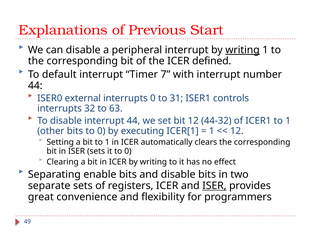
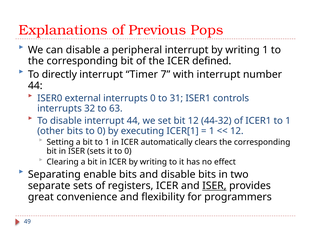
Start: Start -> Pops (207, 30)
writing underline: present -> none (242, 50)
default: default -> directly (59, 75)
